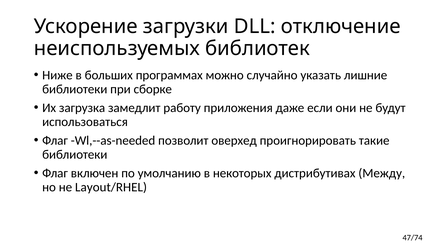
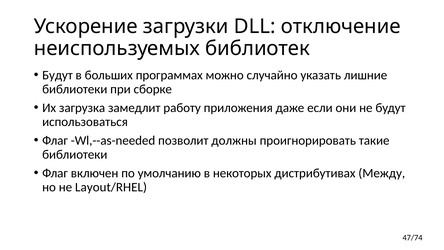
Ниже: Ниже -> Будут (57, 75)
оверхед: оверхед -> должны (234, 140)
